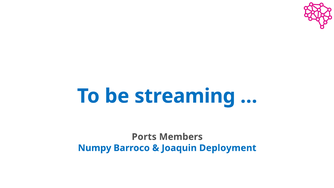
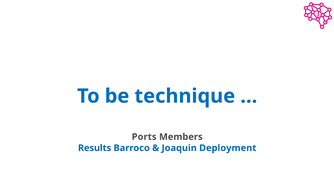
streaming: streaming -> technique (185, 96)
Numpy: Numpy -> Results (95, 148)
